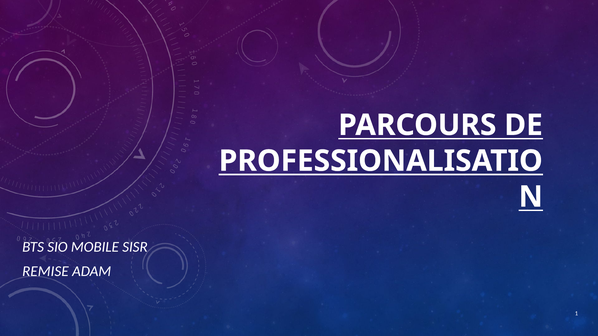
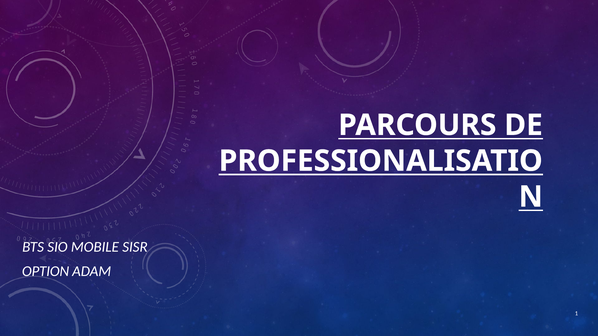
REMISE: REMISE -> OPTION (46, 272)
